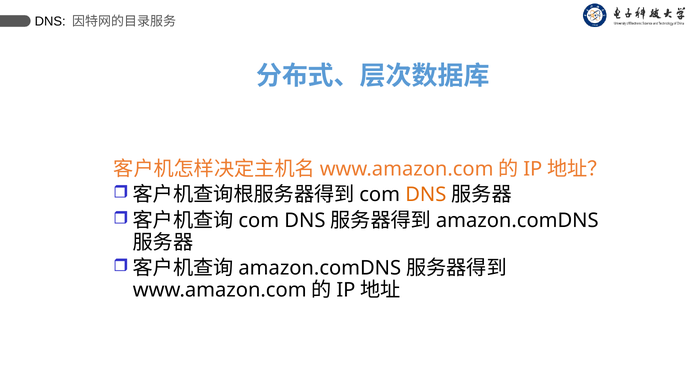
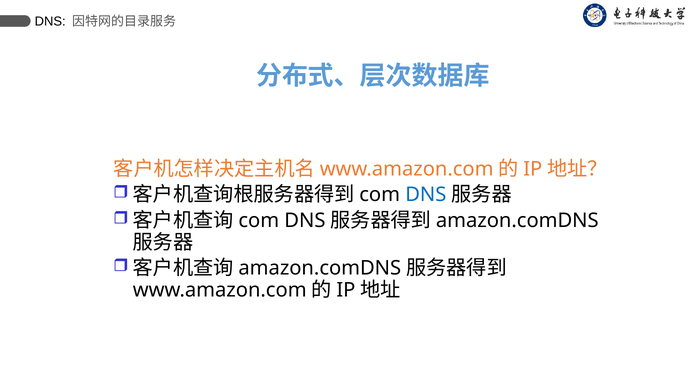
DNS colour: orange -> blue (426, 195)
